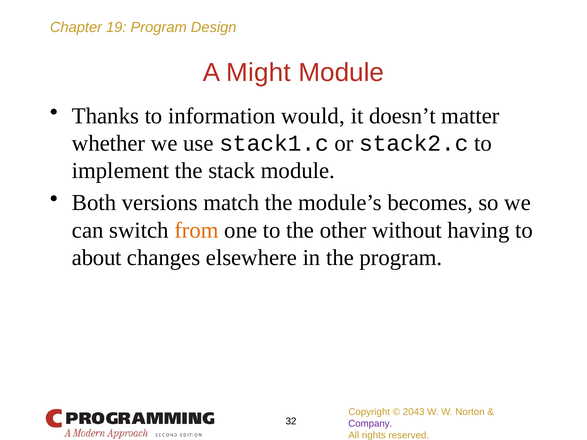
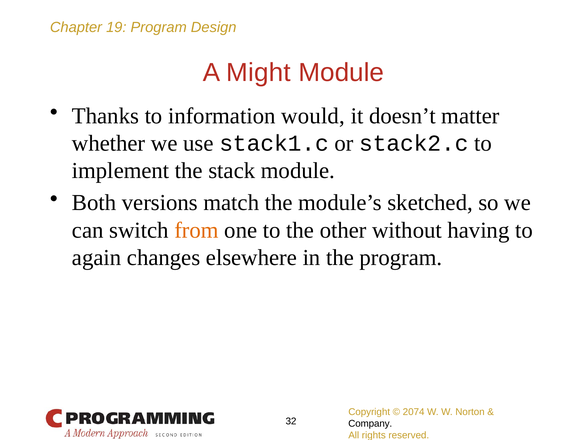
becomes: becomes -> sketched (430, 203)
about: about -> again (97, 258)
2043: 2043 -> 2074 (414, 412)
Company colour: purple -> black (370, 424)
